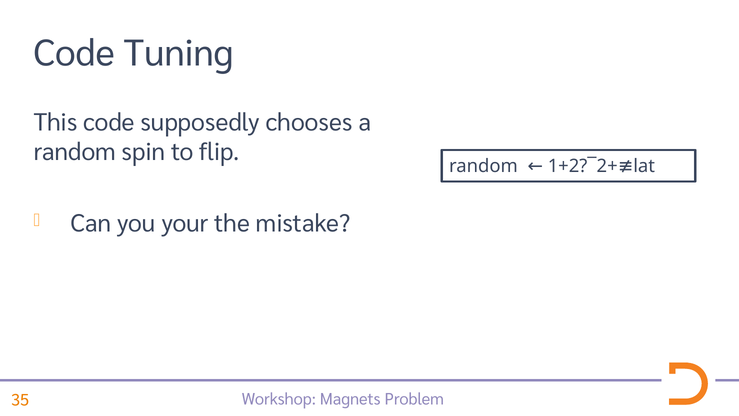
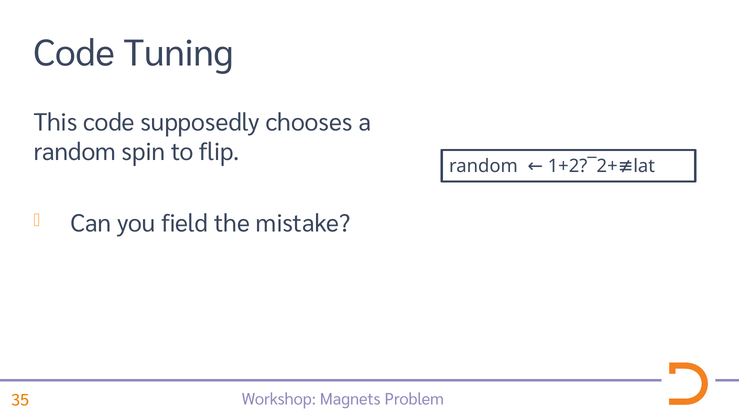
your: your -> field (185, 223)
